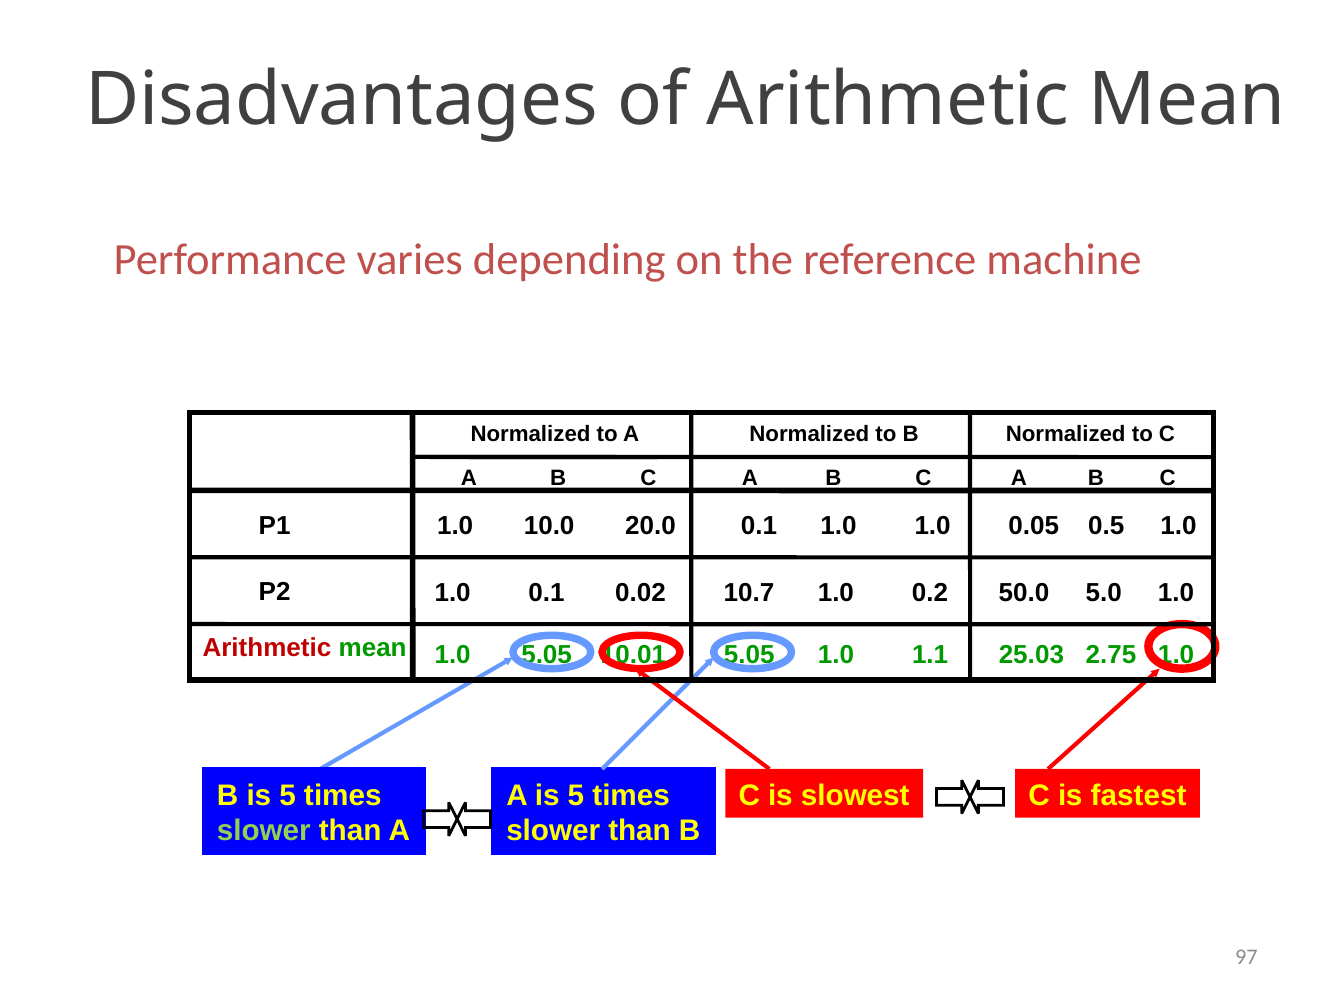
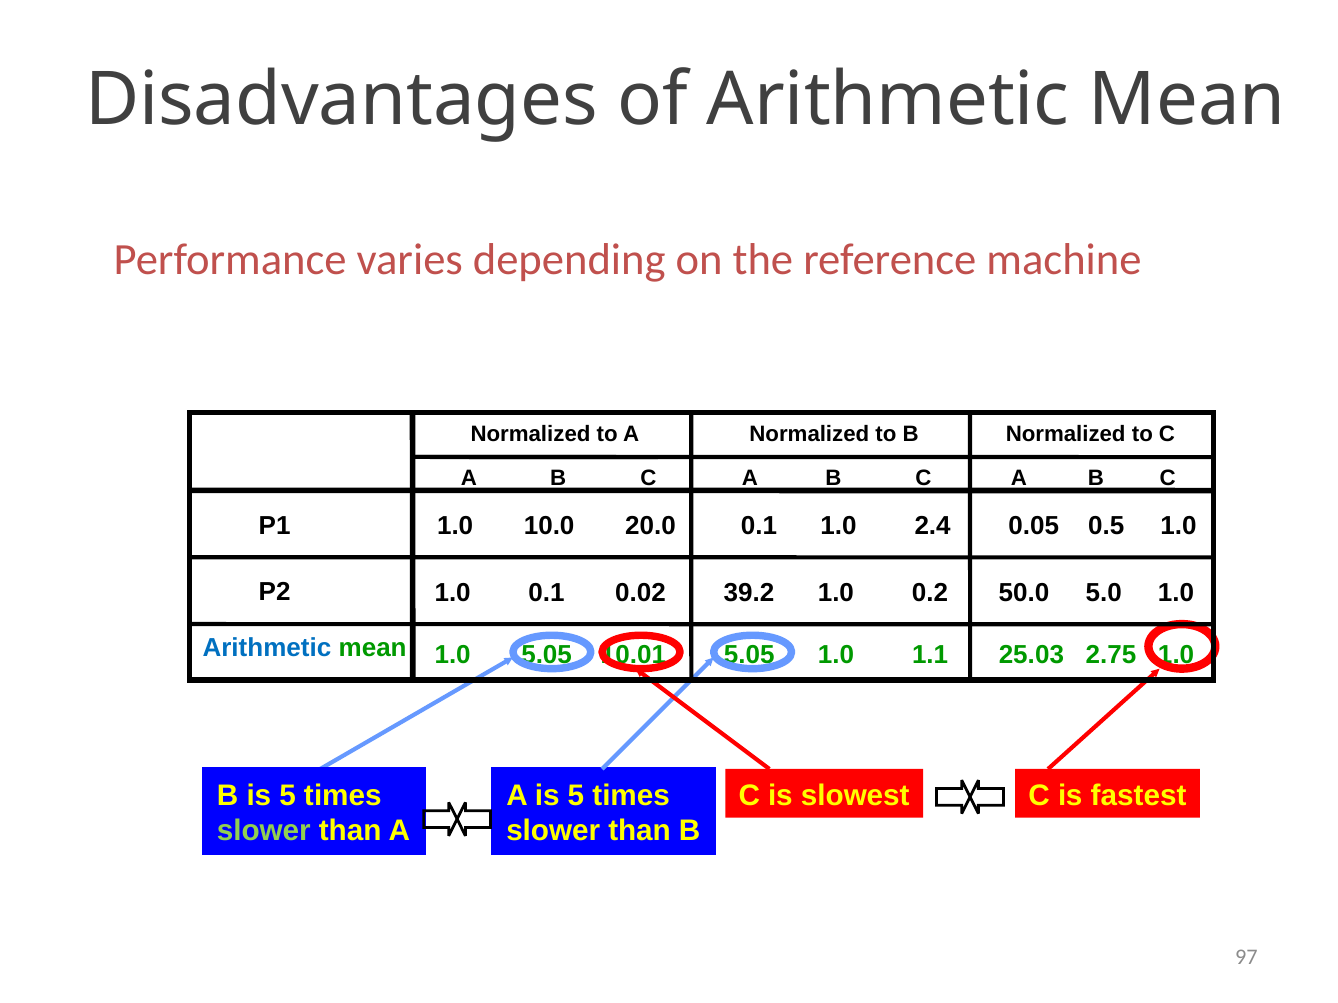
0.1 1.0 1.0: 1.0 -> 2.4 (933, 526)
10.7: 10.7 -> 39.2 (749, 593)
Arithmetic colour: red -> blue (267, 648)
